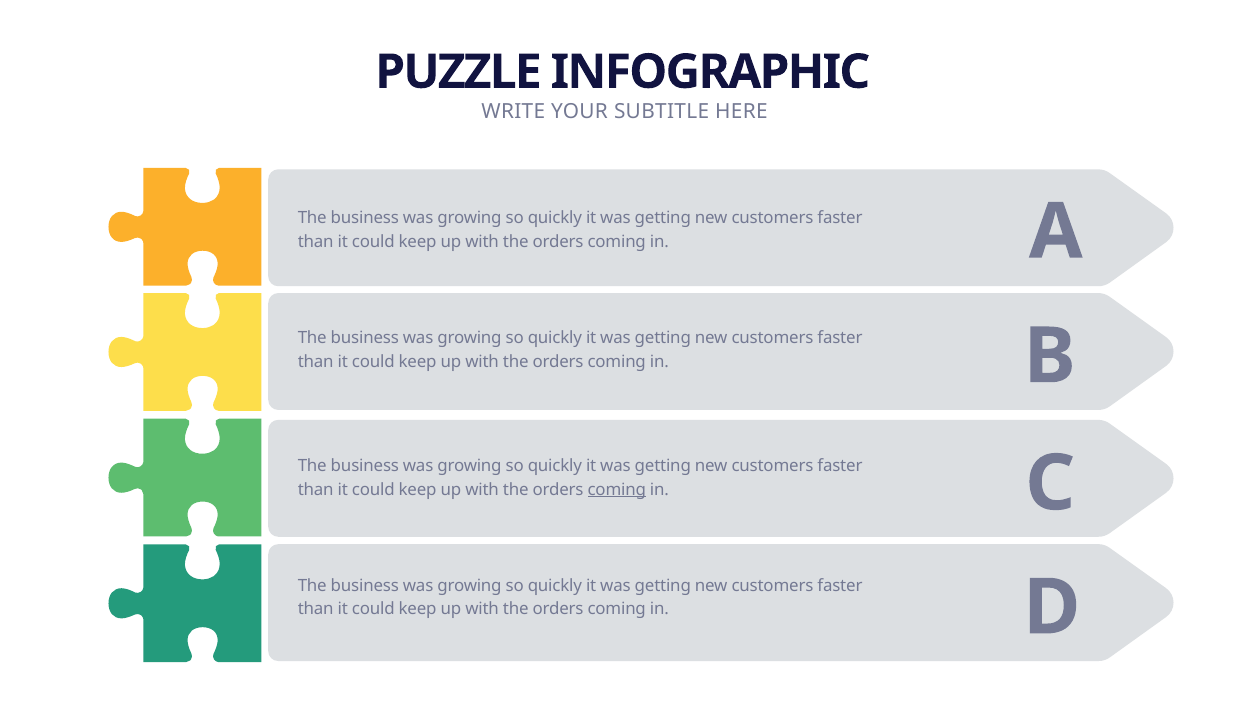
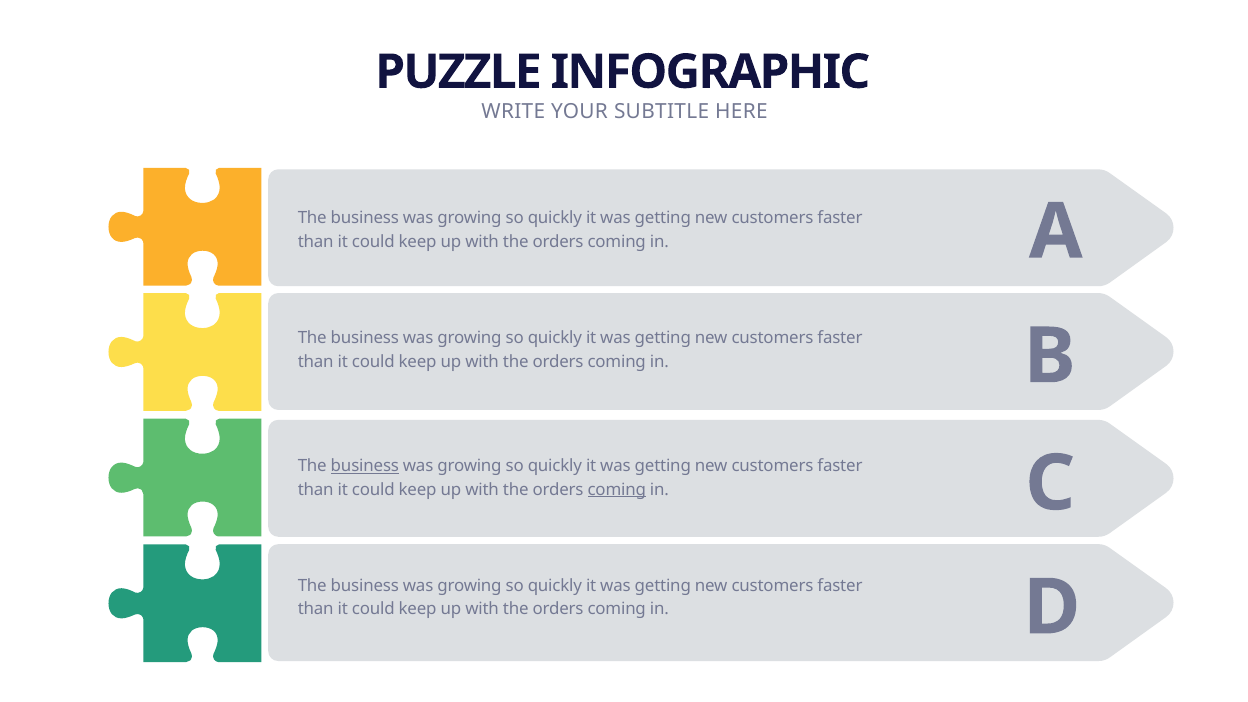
business underline: none -> present (365, 466)
